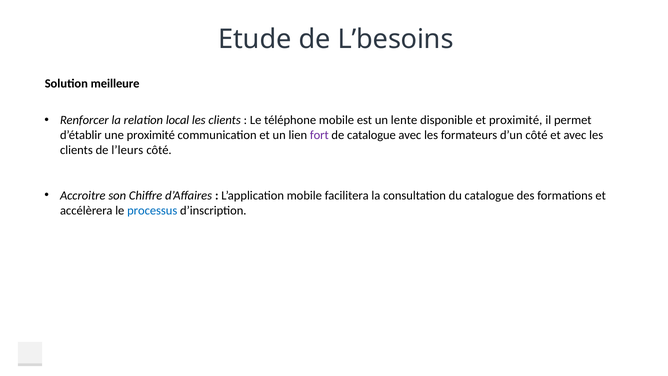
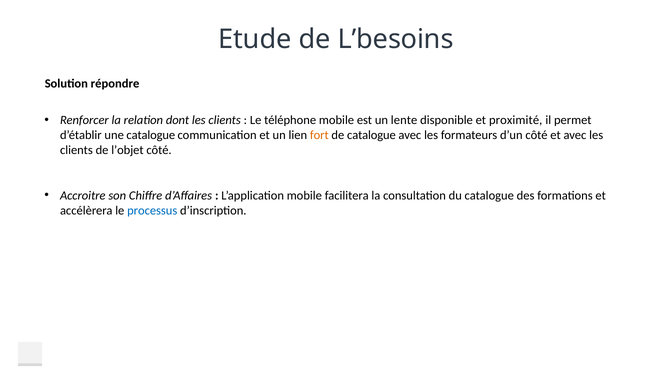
meilleure: meilleure -> répondre (115, 84)
local: local -> dont (178, 120)
une proximité: proximité -> catalogue (151, 135)
fort colour: purple -> orange (319, 135)
l’leurs: l’leurs -> l’objet (127, 150)
